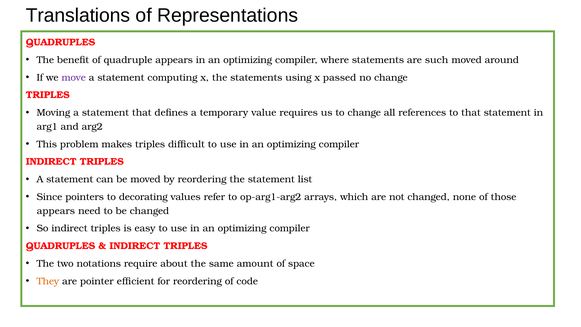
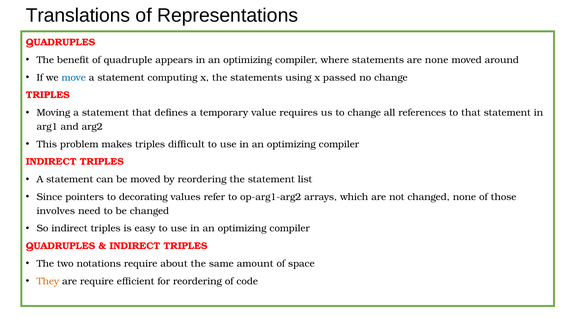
are such: such -> none (437, 60)
move colour: purple -> blue (74, 77)
appears: appears -> involves (56, 211)
are pointer: pointer -> require (97, 281)
